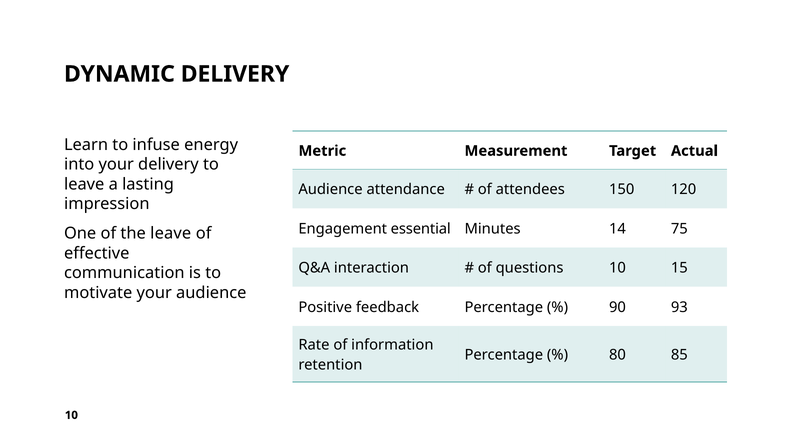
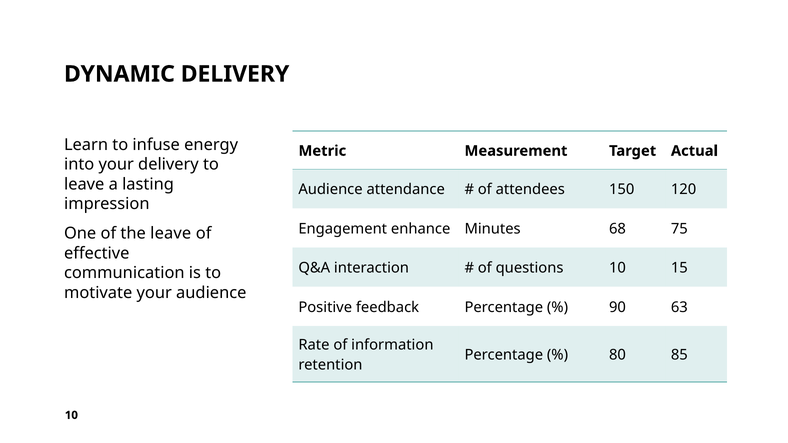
essential: essential -> enhance (421, 229)
14: 14 -> 68 (617, 229)
93: 93 -> 63 (679, 307)
